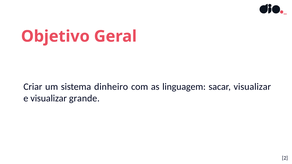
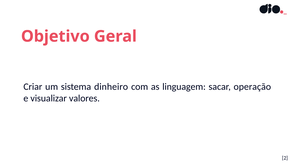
sacar visualizar: visualizar -> operação (252, 87)
grande: grande -> valores (84, 99)
